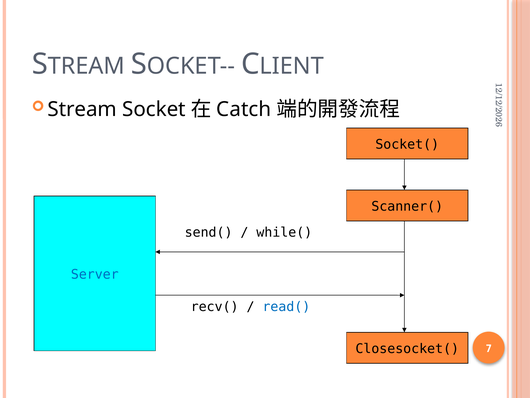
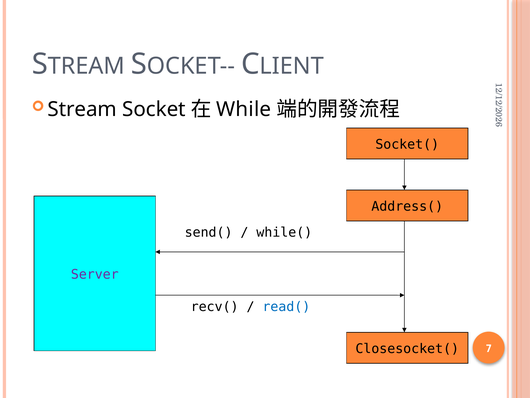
Catch: Catch -> While (244, 109)
Scanner(: Scanner( -> Address( (407, 206)
Server colour: blue -> purple (95, 274)
